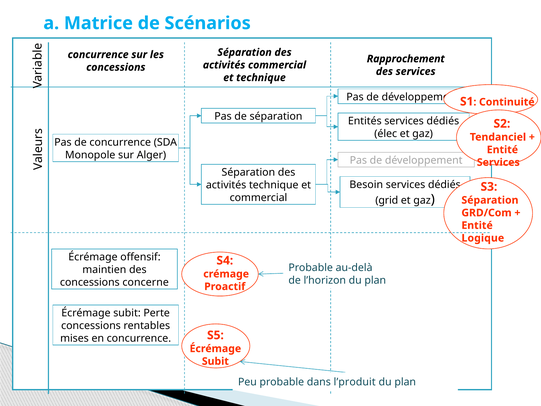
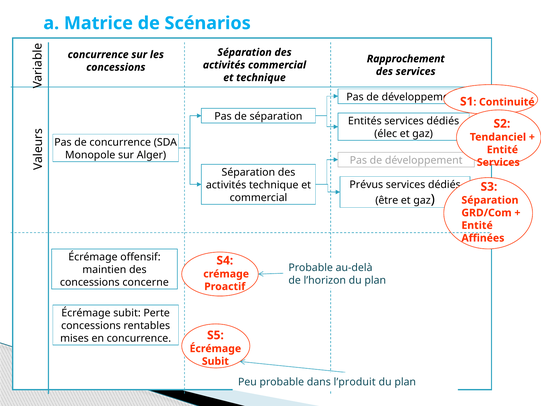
Besoin: Besoin -> Prévus (366, 185)
grid: grid -> être (387, 200)
Logique: Logique -> Affinées (483, 238)
